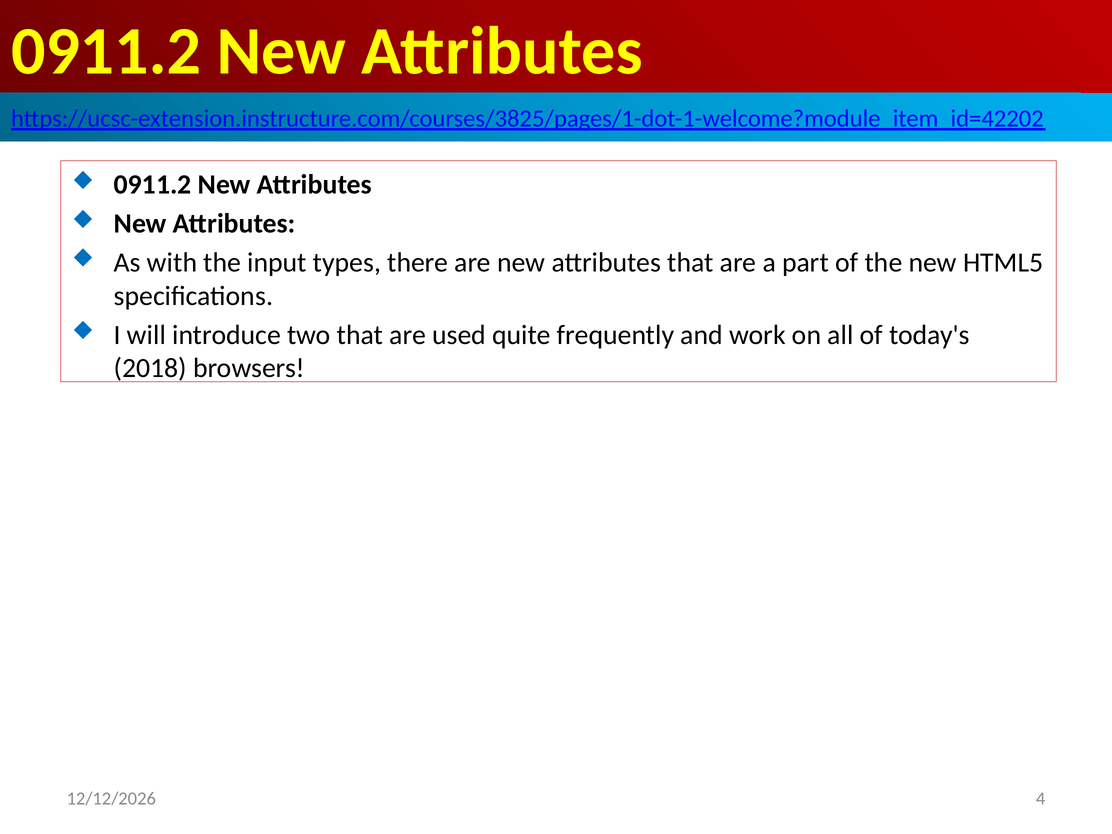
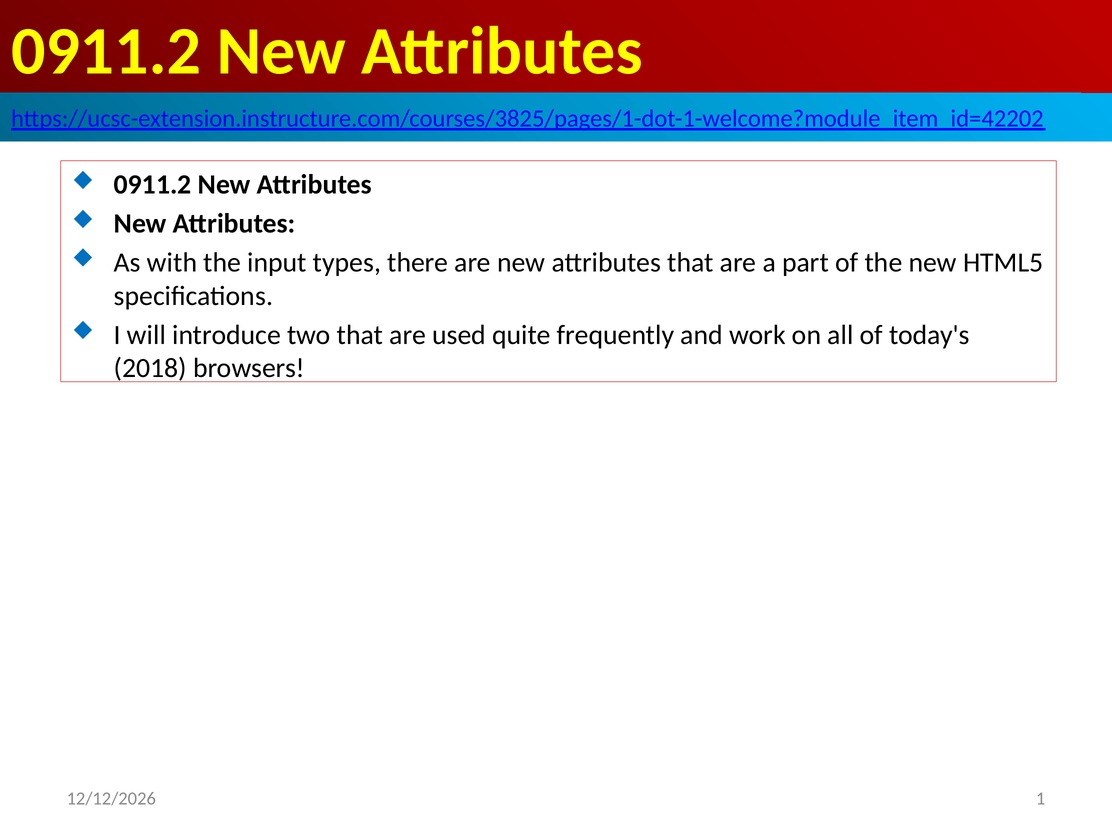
4: 4 -> 1 (1041, 799)
